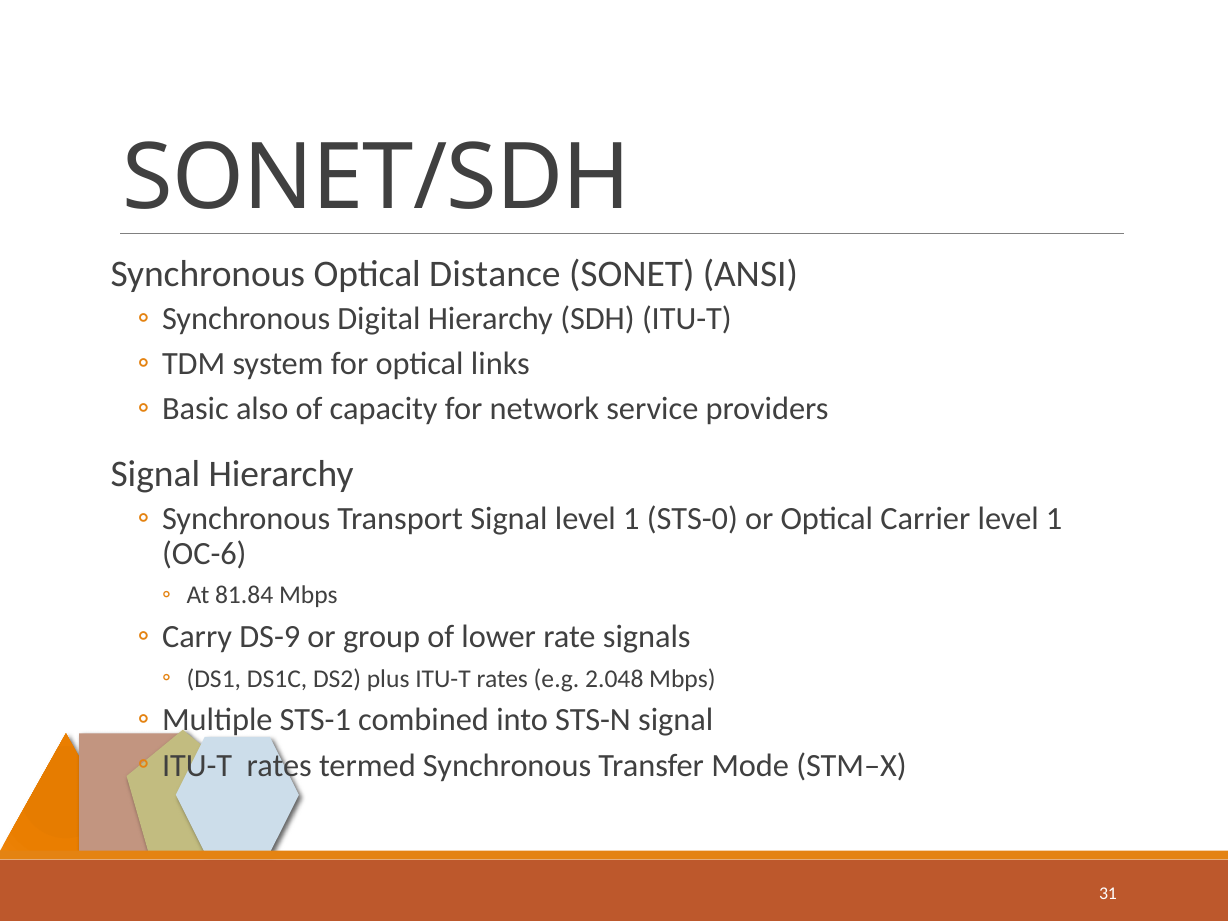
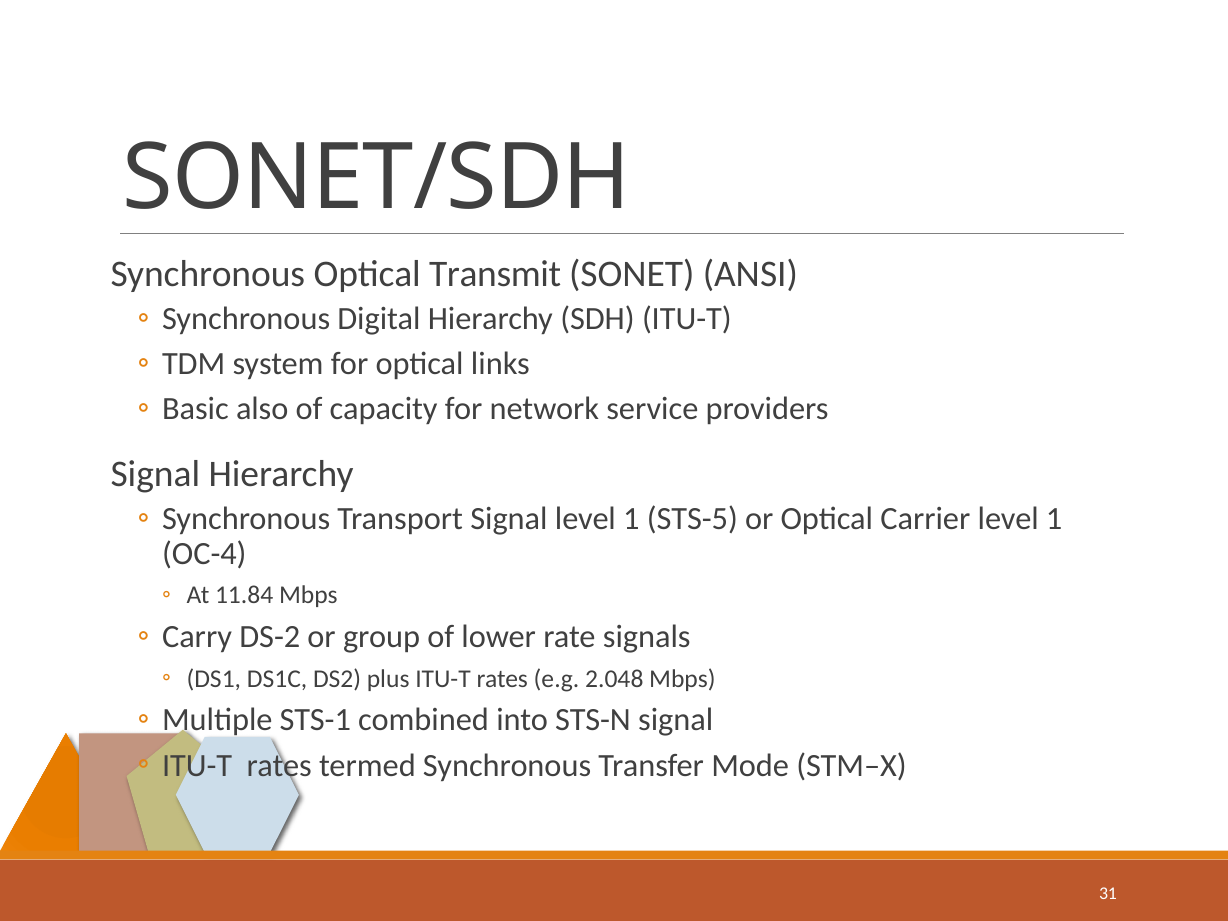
Distance: Distance -> Transmit (495, 274)
STS-0: STS-0 -> STS-5 (692, 519)
OC-6: OC-6 -> OC-4 (204, 554)
81.84: 81.84 -> 11.84 (244, 595)
DS-9: DS-9 -> DS-2 (270, 637)
